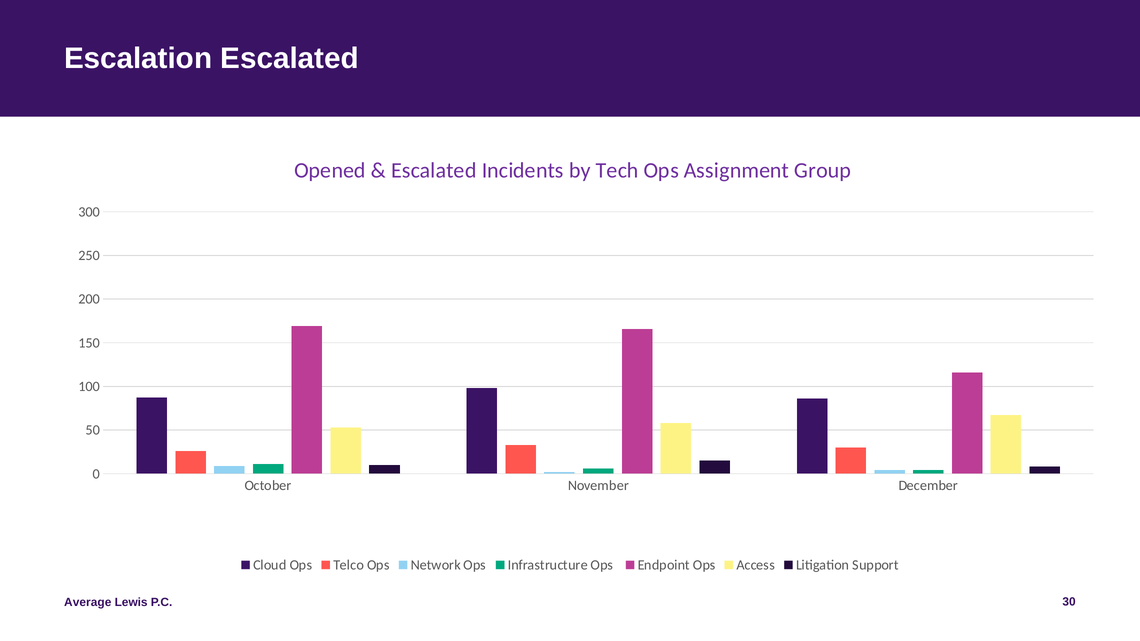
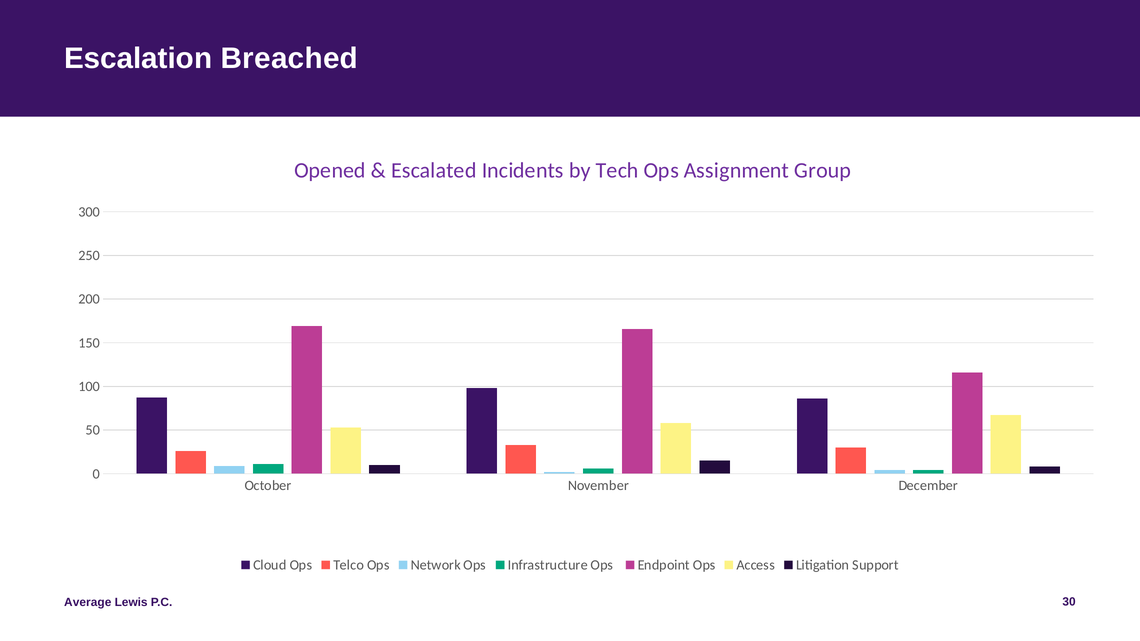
Escalation Escalated: Escalated -> Breached (289, 59)
